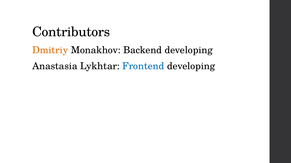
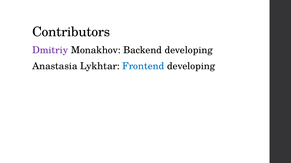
Dmitriy colour: orange -> purple (50, 50)
